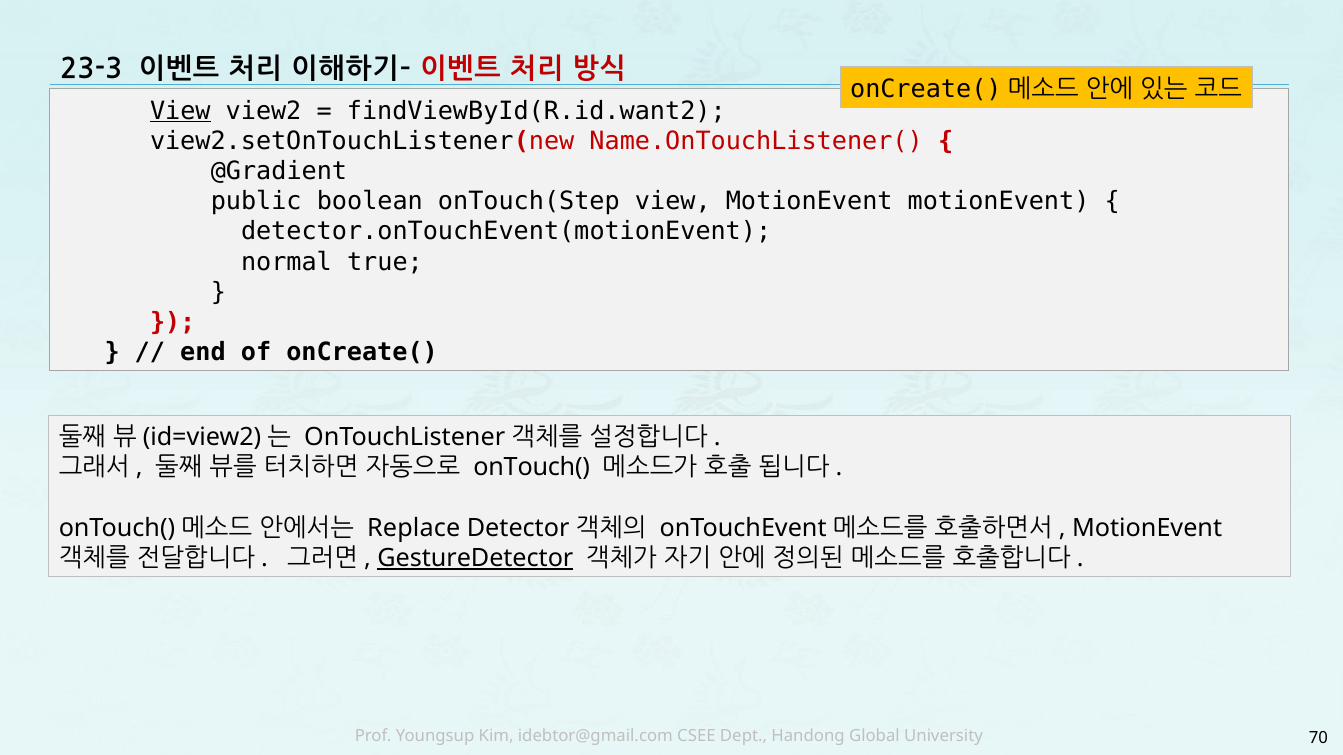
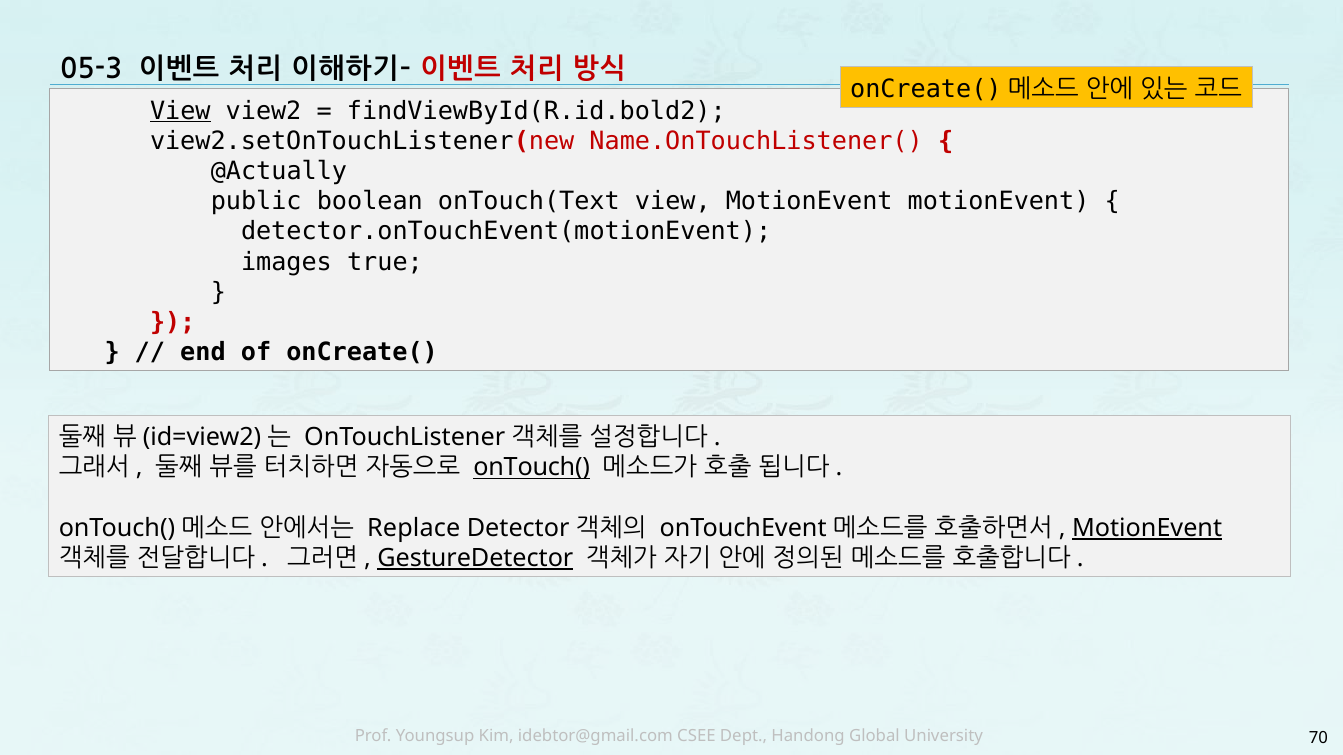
23-3: 23-3 -> 05-3 (91, 69)
findViewById(R.id.want2: findViewById(R.id.want2 -> findViewById(R.id.bold2 (536, 111)
@Gradient: @Gradient -> @Actually (279, 171)
onTouch(Step: onTouch(Step -> onTouch(Text (529, 201)
normal: normal -> images (286, 262)
onTouch( underline: none -> present (532, 468)
MotionEvent underline: none -> present (1147, 528)
